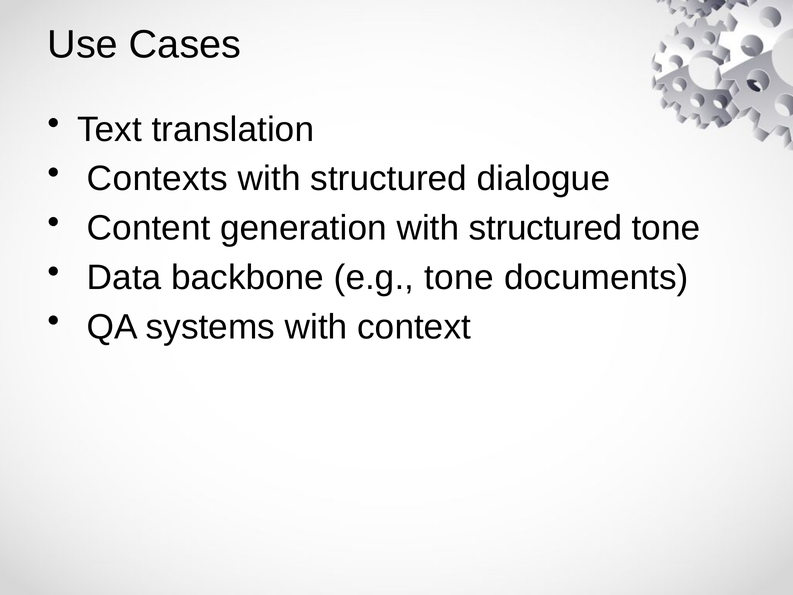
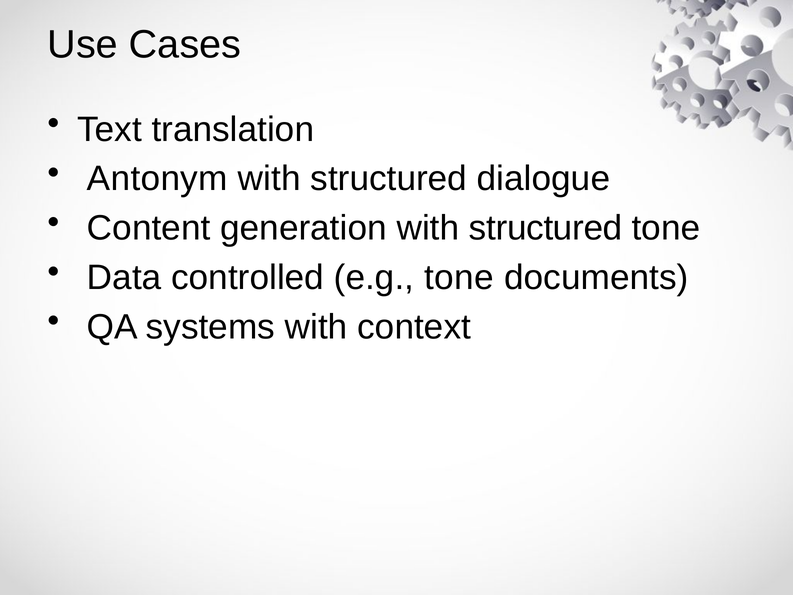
Contexts: Contexts -> Antonym (157, 179)
backbone: backbone -> controlled (248, 277)
